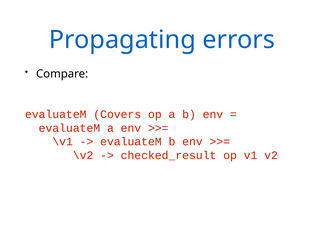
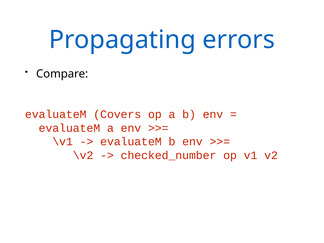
checked_result: checked_result -> checked_number (169, 155)
